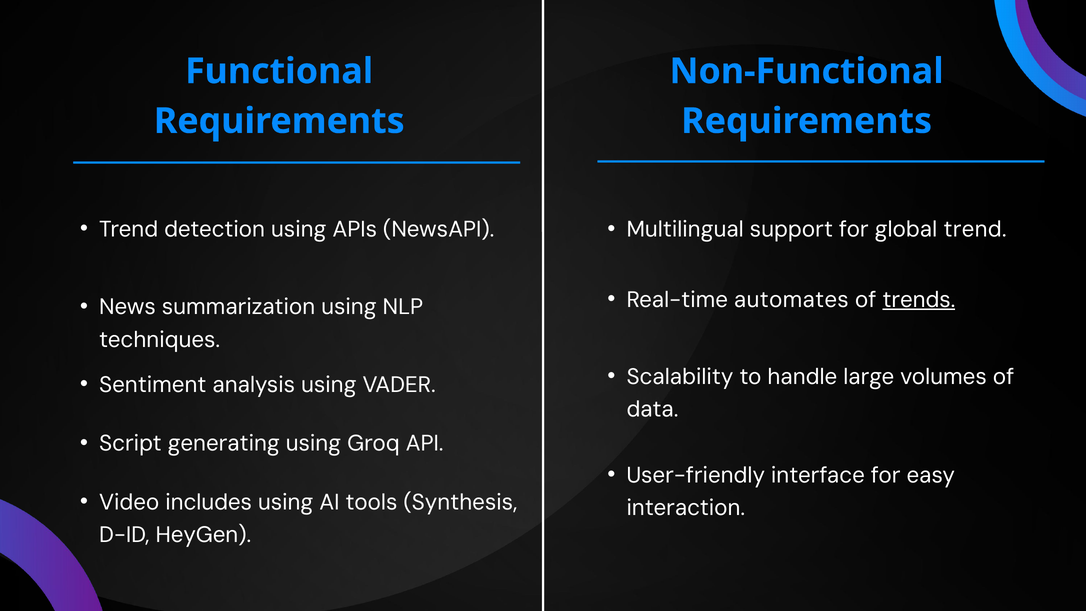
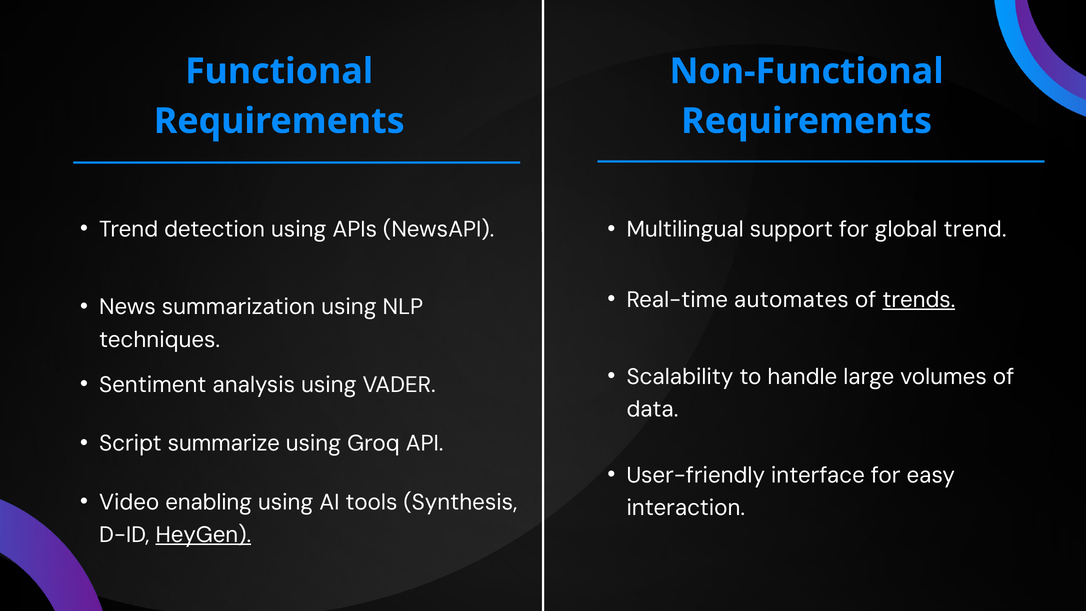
generating: generating -> summarize (224, 443)
includes: includes -> enabling (209, 502)
HeyGen underline: none -> present (203, 535)
